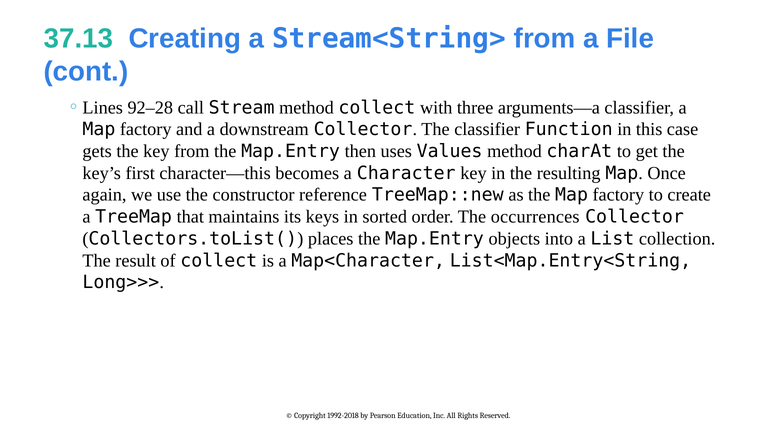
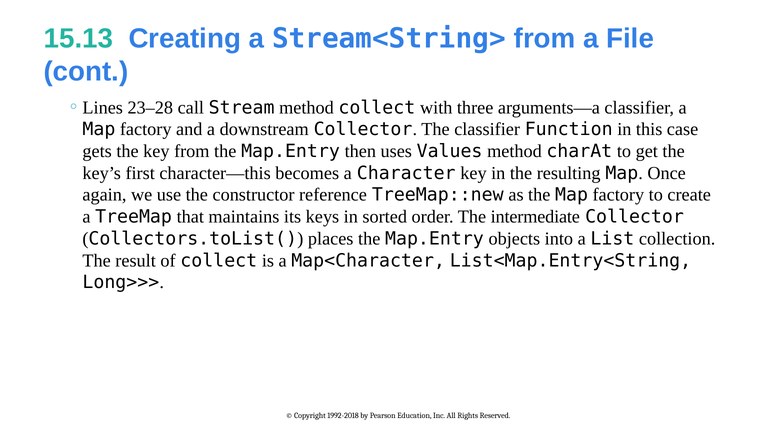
37.13: 37.13 -> 15.13 (78, 39)
92–28: 92–28 -> 23–28 (150, 108)
occurrences: occurrences -> intermediate (535, 217)
